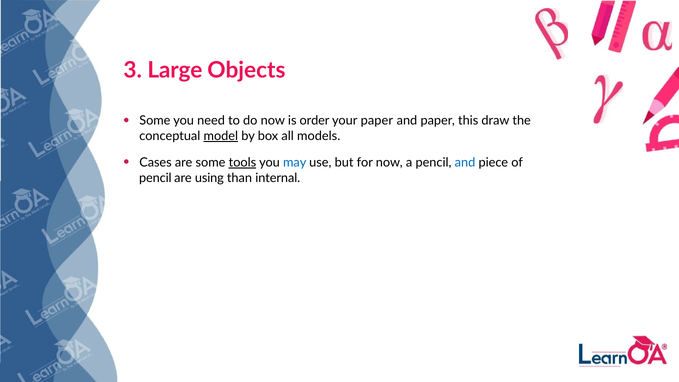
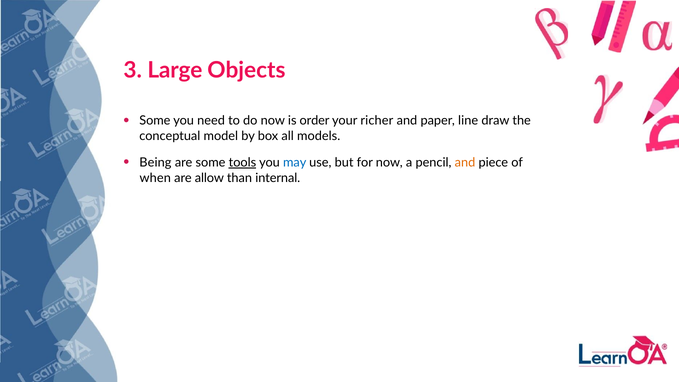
your paper: paper -> richer (377, 121)
this: this -> line (468, 121)
model underline: present -> none (221, 136)
Cases: Cases -> Being (155, 163)
and colour: blue -> orange (465, 163)
pencil: pencil -> when (155, 178)
using: using -> allow (209, 178)
